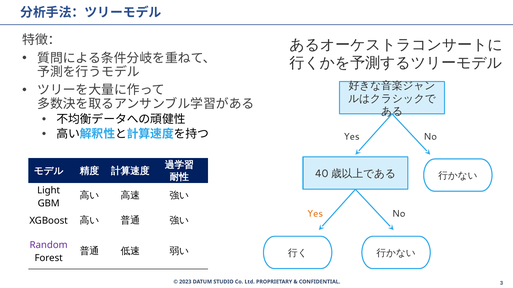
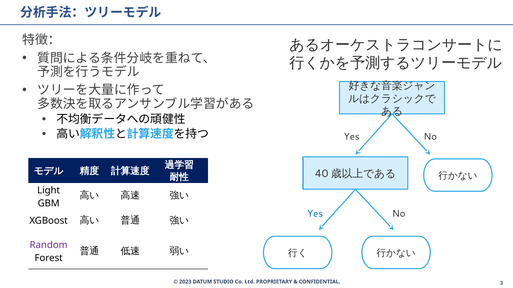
Yes colour: orange -> blue (315, 214)
